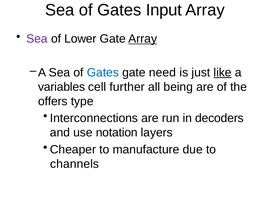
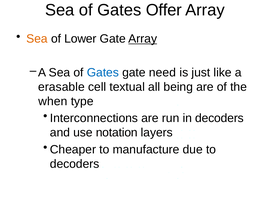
Input: Input -> Offer (164, 10)
Sea colour: purple -> orange (37, 39)
like underline: present -> none (223, 72)
variables: variables -> erasable (61, 87)
further: further -> textual (127, 87)
offers: offers -> when (53, 101)
channels: channels -> decoders (75, 163)
